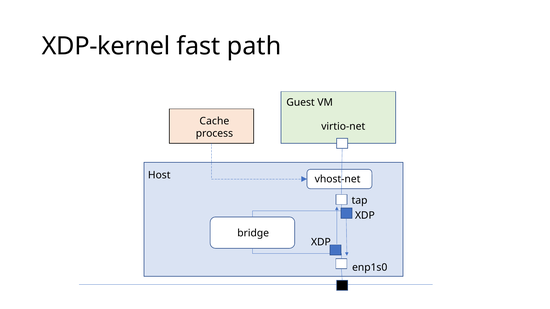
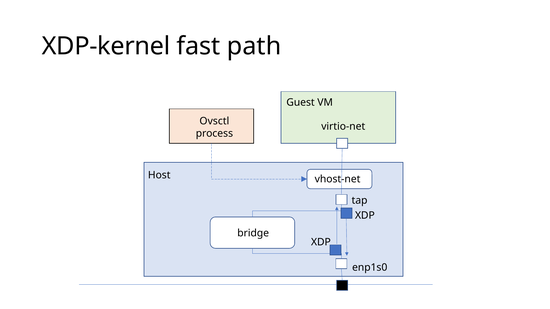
Cache: Cache -> Ovsctl (214, 121)
